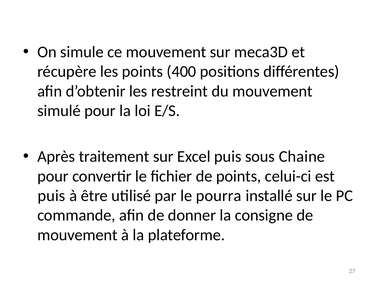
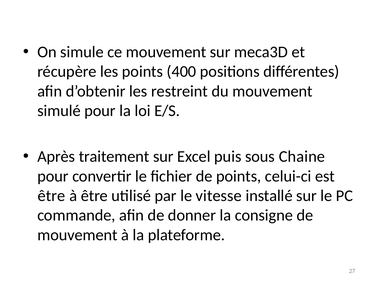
puis: puis -> être (51, 195)
pourra: pourra -> vitesse (219, 195)
